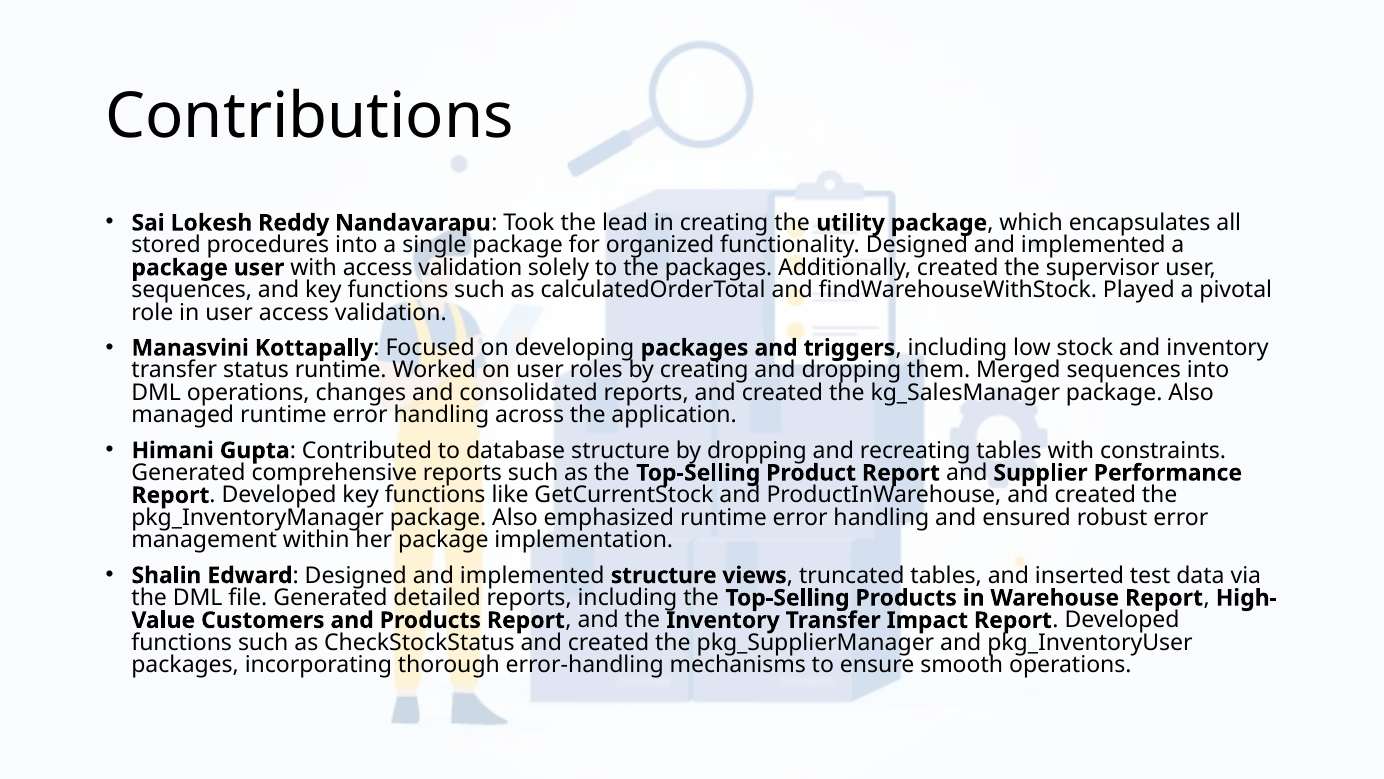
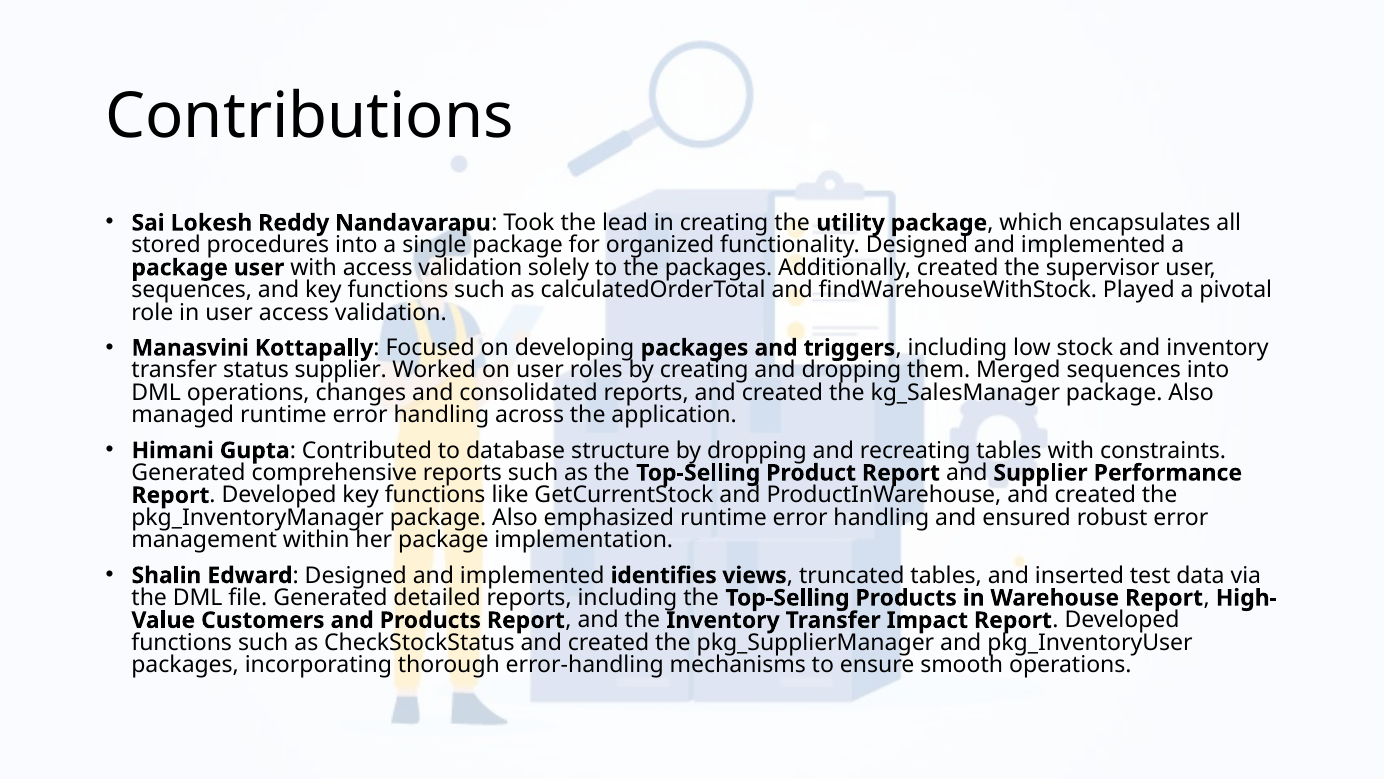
status runtime: runtime -> supplier (341, 370)
implemented structure: structure -> identifies (664, 575)
